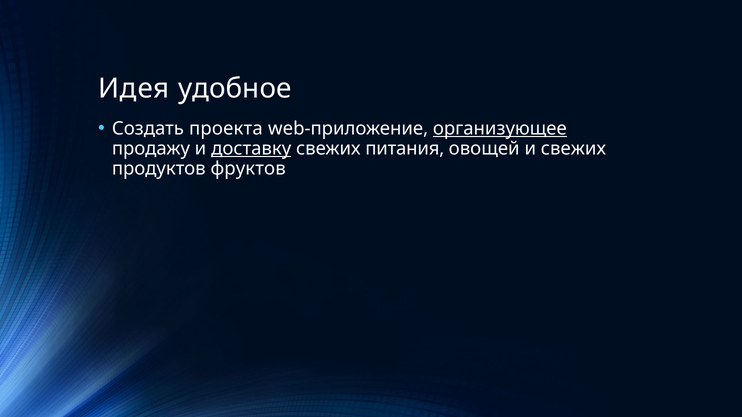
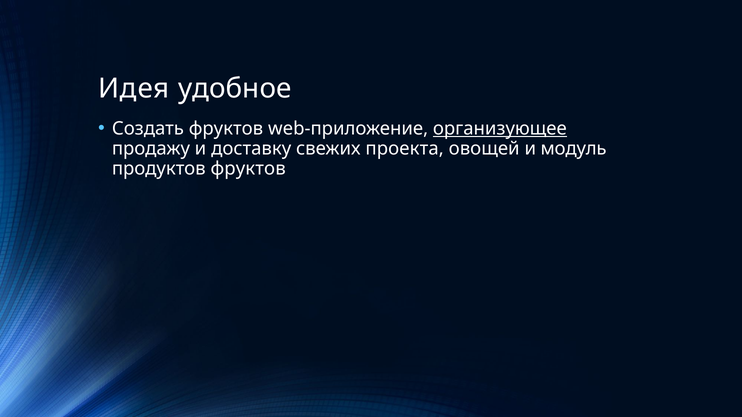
Создать проекта: проекта -> фруктов (226, 129)
доставку underline: present -> none (251, 149)
питания: питания -> проекта (405, 149)
и свежих: свежих -> модуль (574, 149)
